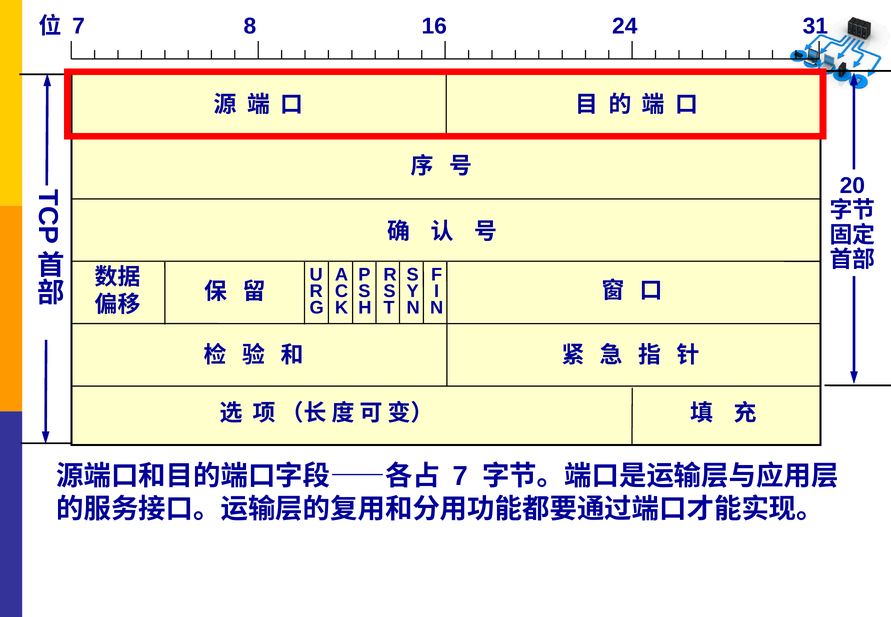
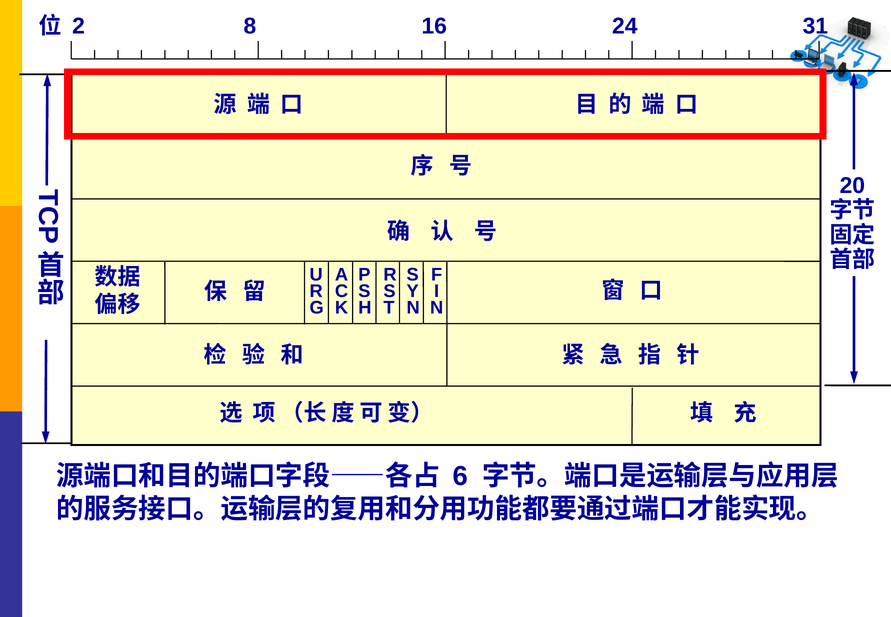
7: 7 -> 2 (79, 26)
7: 7 -> 6 (460, 476)
